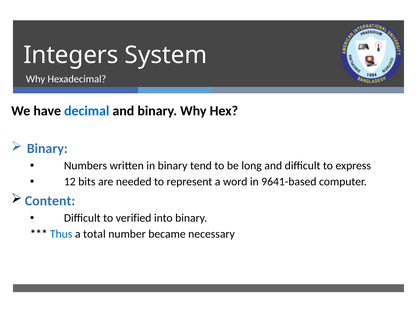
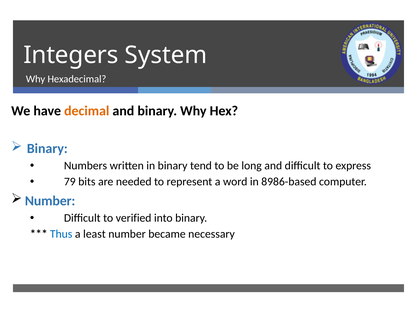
decimal colour: blue -> orange (87, 111)
12: 12 -> 79 (70, 182)
9641-based: 9641-based -> 8986-based (289, 182)
Content: Content -> Number (50, 201)
total: total -> least (94, 234)
